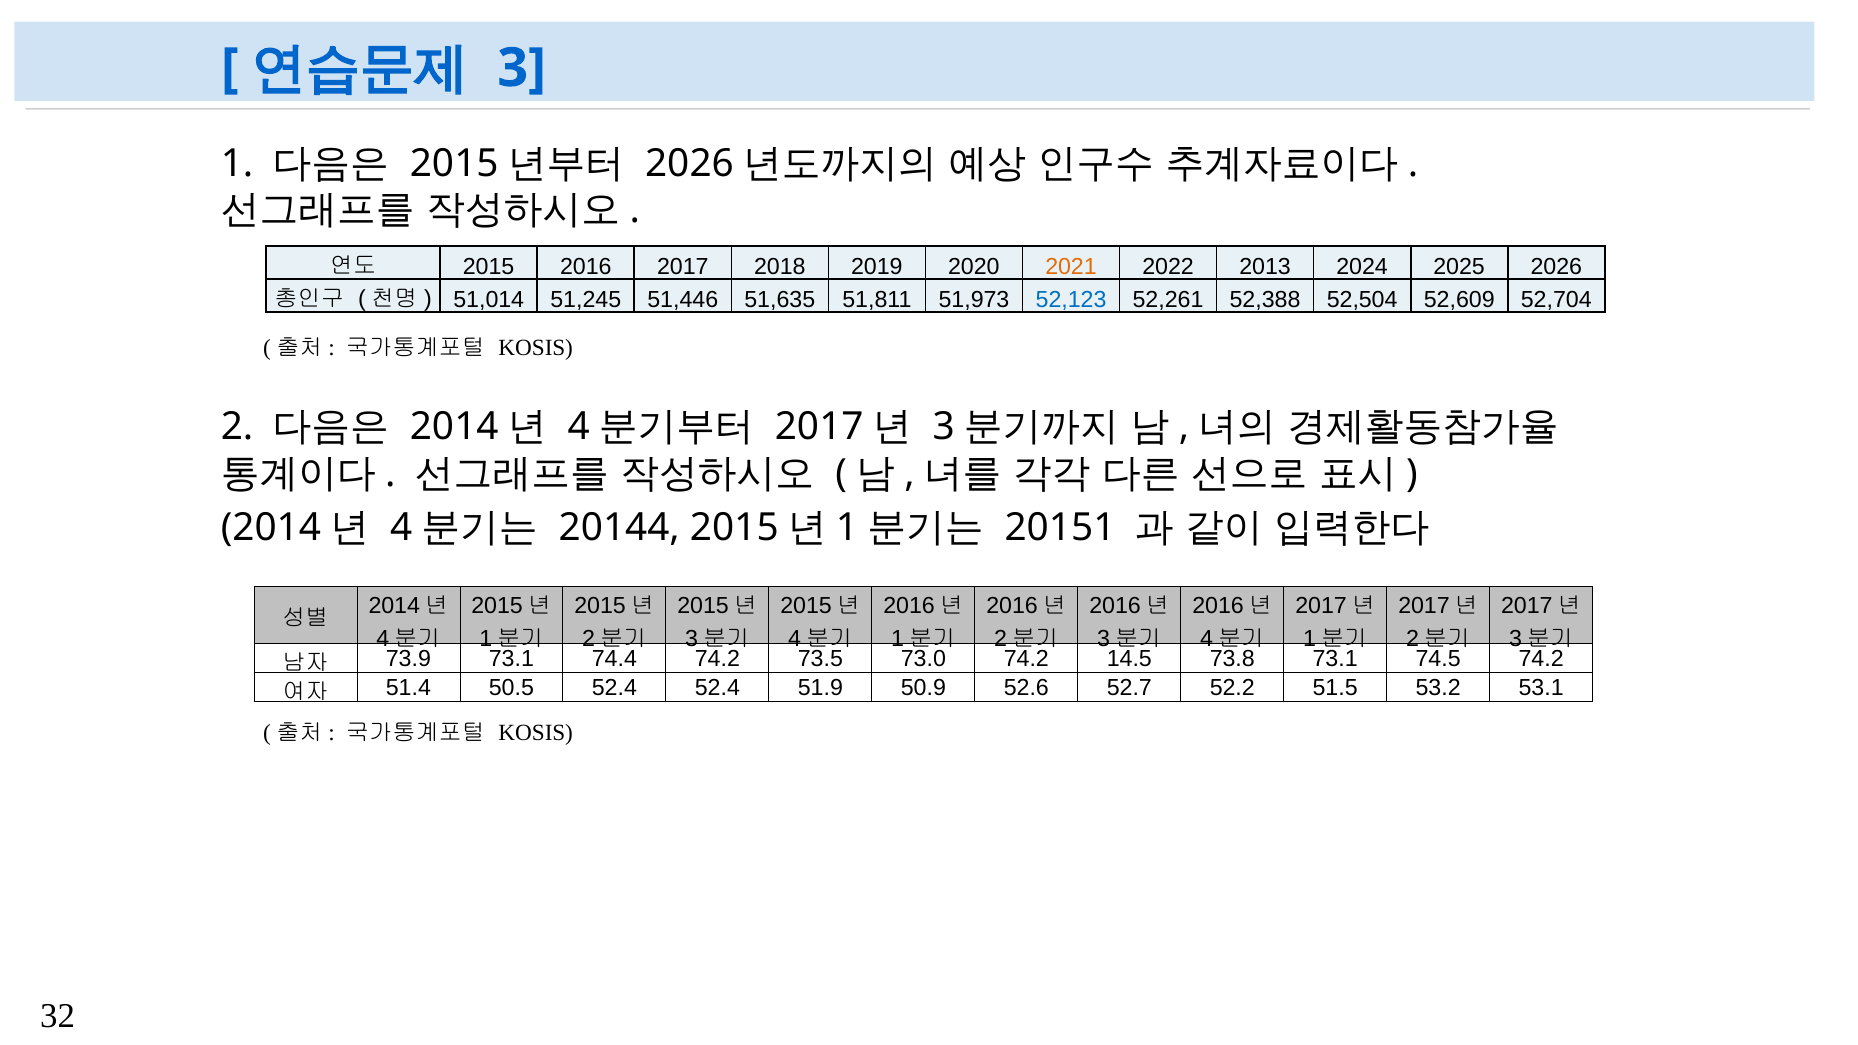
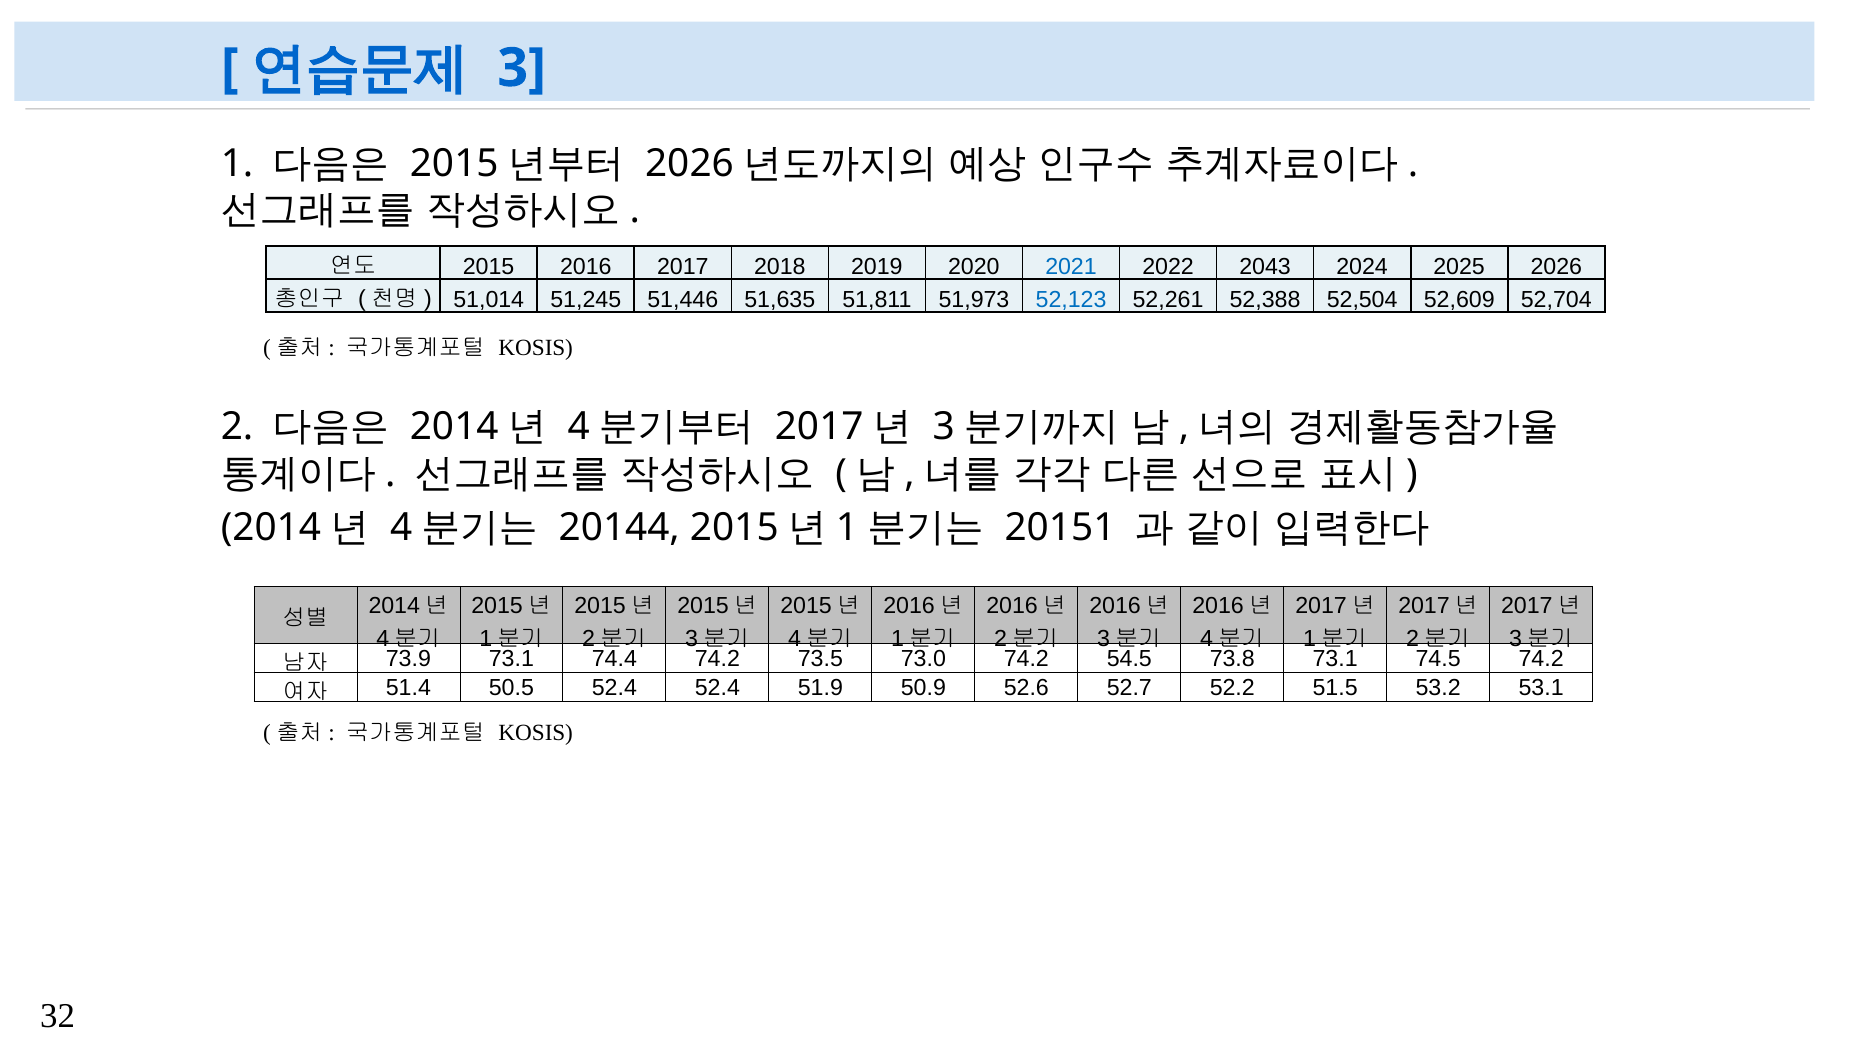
2021 colour: orange -> blue (1071, 266)
2013: 2013 -> 2043 (1265, 266)
14.5: 14.5 -> 54.5 (1129, 659)
